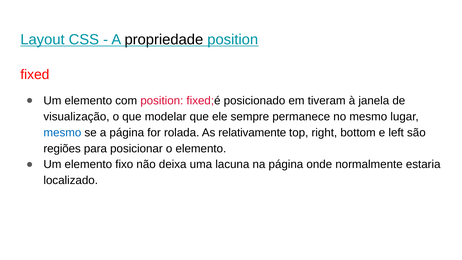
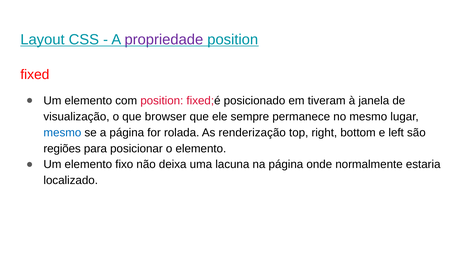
propriedade colour: black -> purple (164, 40)
modelar: modelar -> browser (166, 117)
relativamente: relativamente -> renderização (252, 133)
